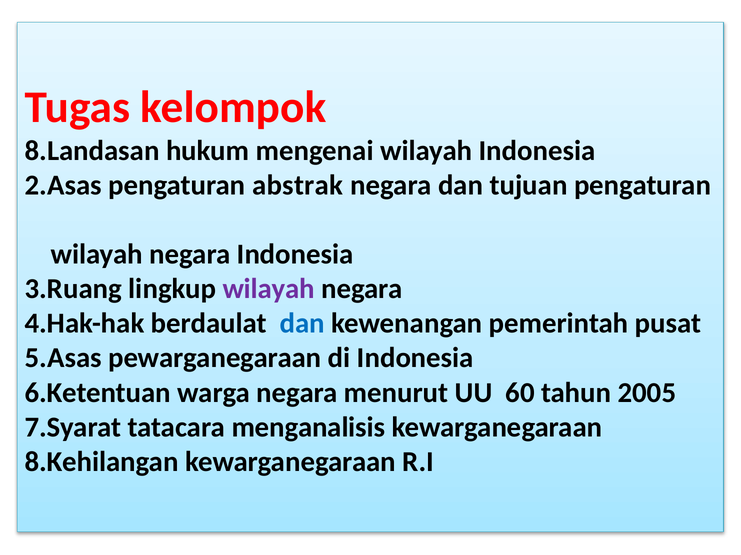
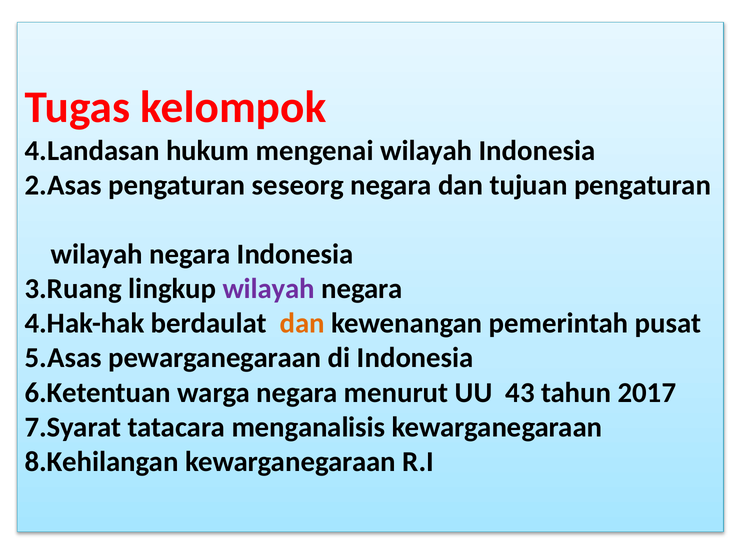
8.Landasan: 8.Landasan -> 4.Landasan (92, 151)
abstrak: abstrak -> seseorg (298, 185)
dan colour: blue -> orange (302, 324)
60: 60 -> 43 (520, 393)
2005: 2005 -> 2017 (647, 393)
